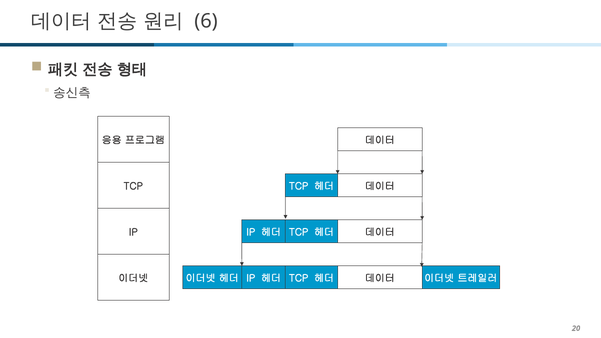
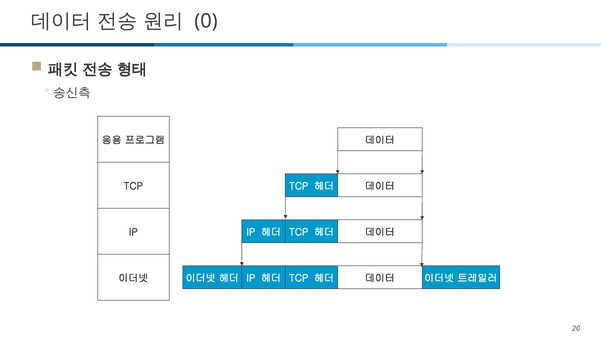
6: 6 -> 0 (206, 21)
